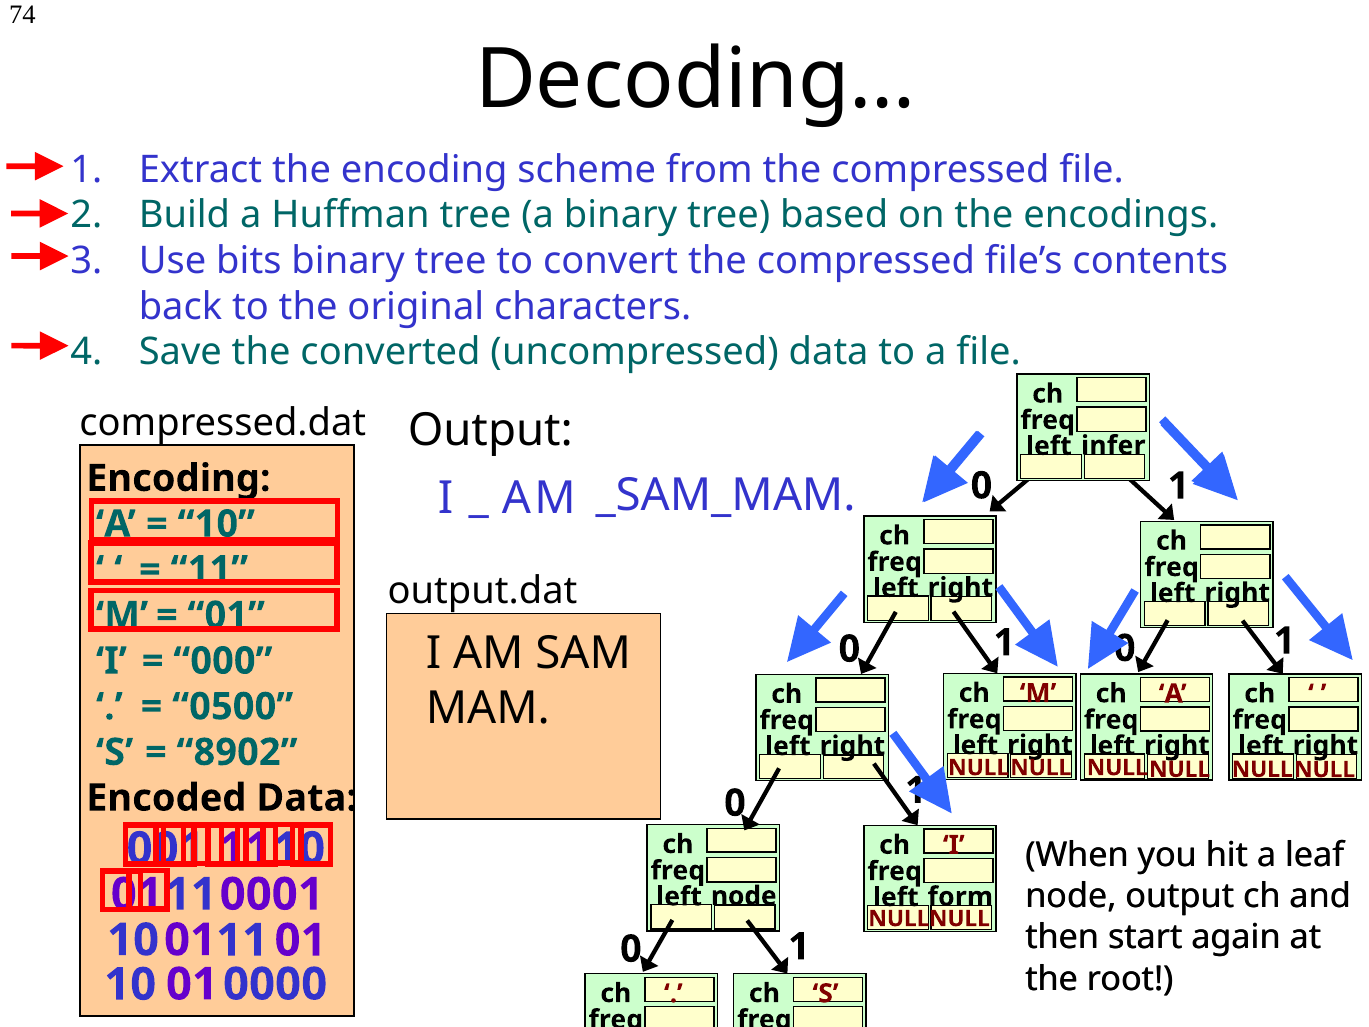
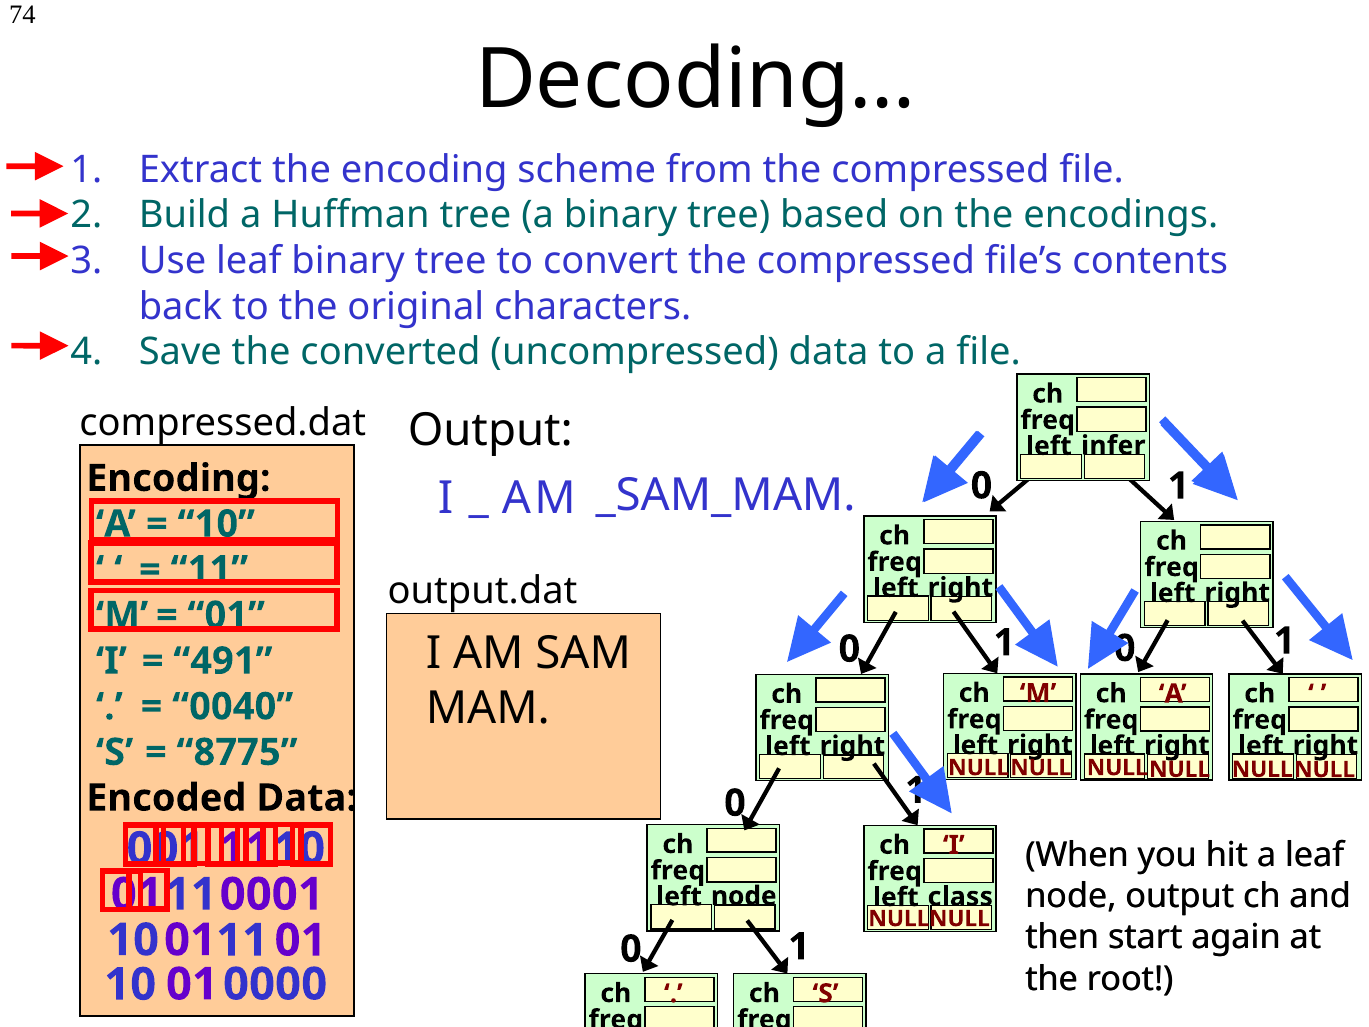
Use bits: bits -> leaf (249, 261)
000: 000 -> 491 (223, 661)
0500: 0500 -> 0040 (233, 707)
8902: 8902 -> 8775 (237, 752)
form: form -> class (960, 897)
